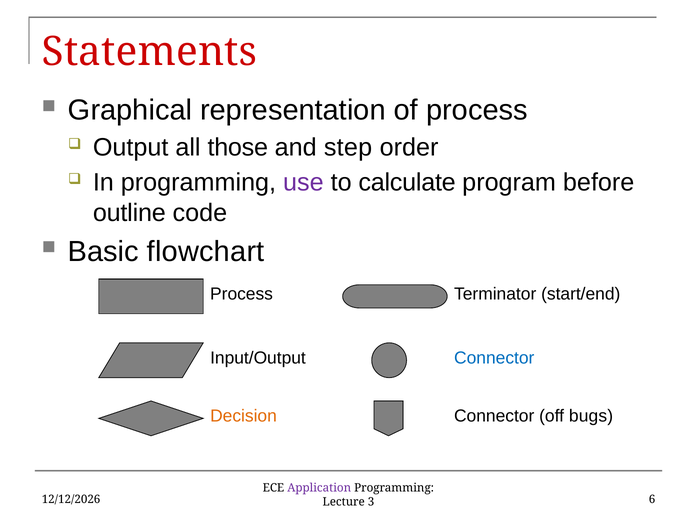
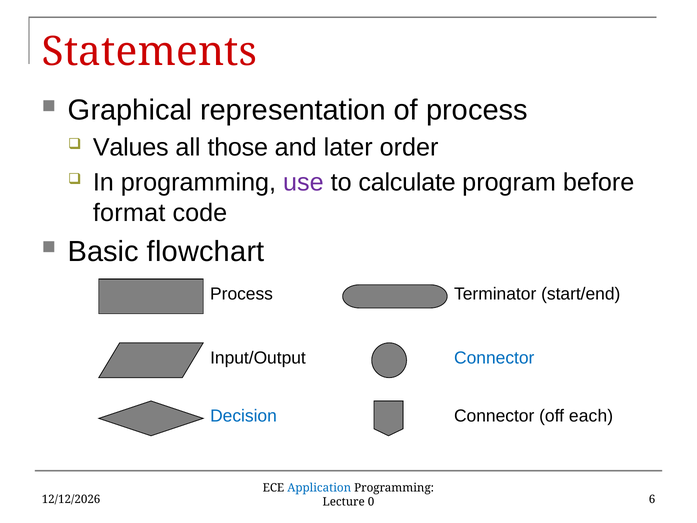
Output: Output -> Values (131, 147)
step: step -> later (348, 147)
outline: outline -> format (129, 213)
Decision colour: orange -> blue (244, 416)
bugs: bugs -> each (591, 416)
Application colour: purple -> blue (319, 488)
3: 3 -> 0 (371, 501)
